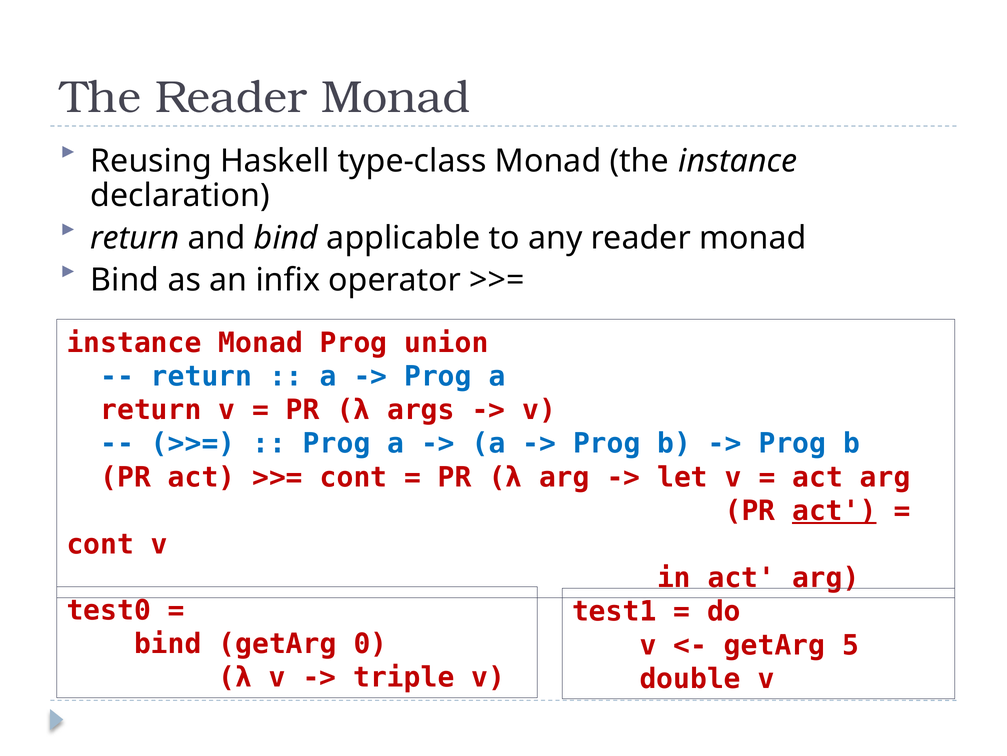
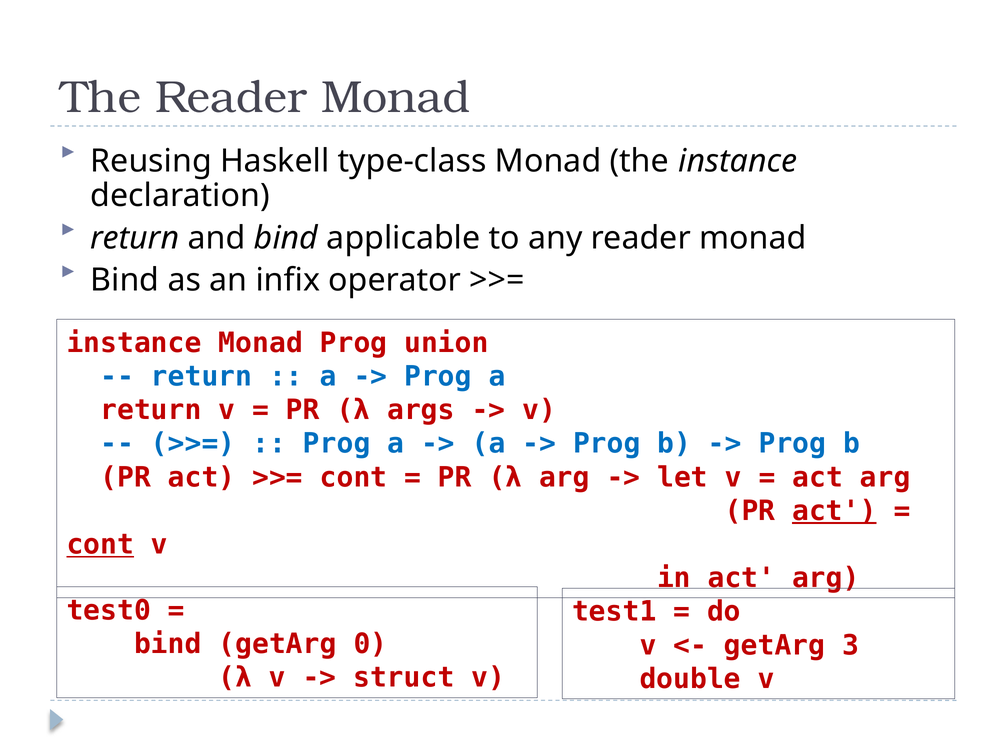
cont underline: none -> present (100, 544)
5: 5 -> 3 (851, 645)
triple: triple -> struct (404, 677)
